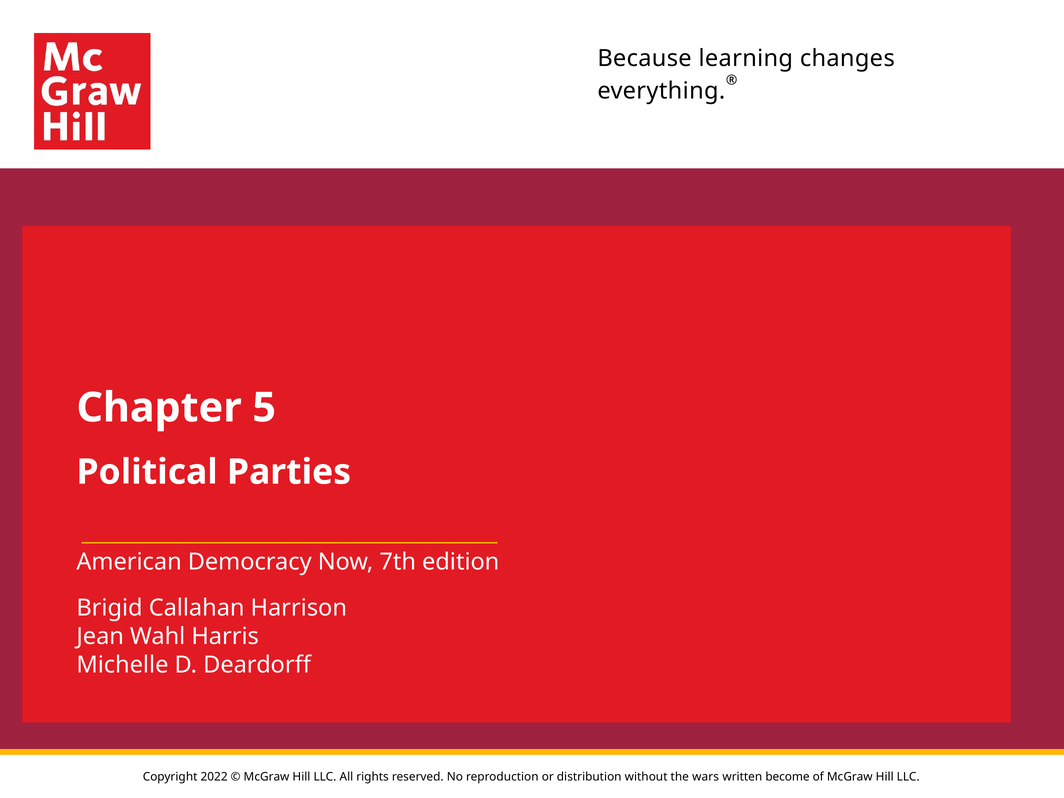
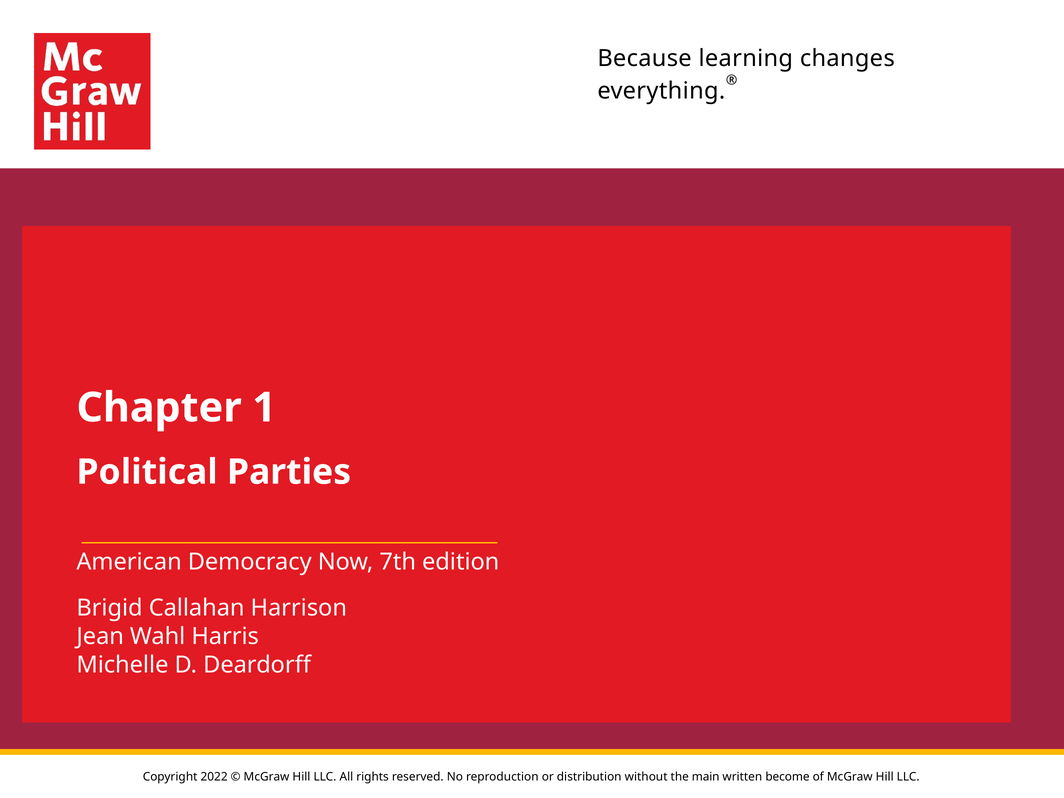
5: 5 -> 1 (264, 408)
wars: wars -> main (706, 777)
